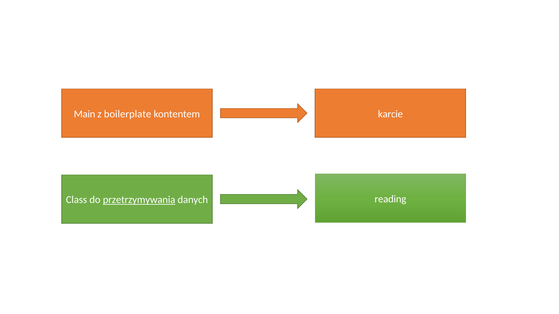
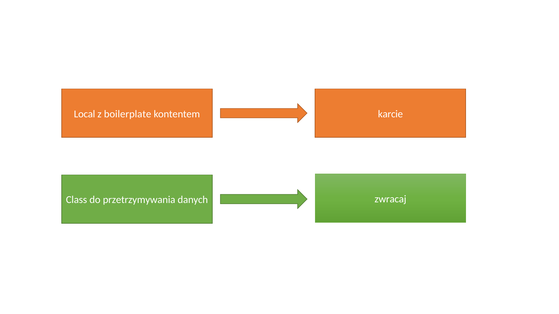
Main: Main -> Local (85, 114)
przetrzymywania underline: present -> none (139, 200)
reading: reading -> zwracaj (390, 199)
